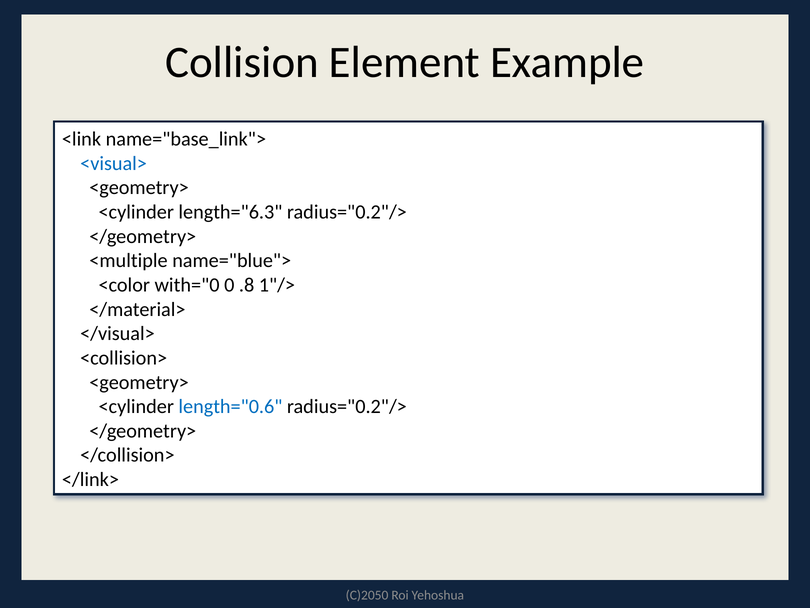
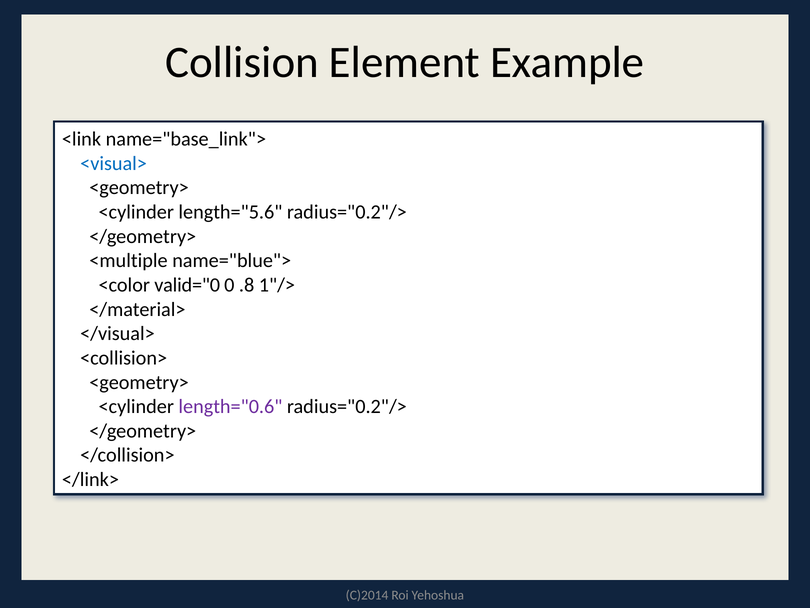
length="6.3: length="6.3 -> length="5.6 (230, 212)
with="0: with="0 -> valid="0 (187, 285)
length="0.6 colour: blue -> purple (230, 406)
C)2050: C)2050 -> C)2014 (367, 595)
